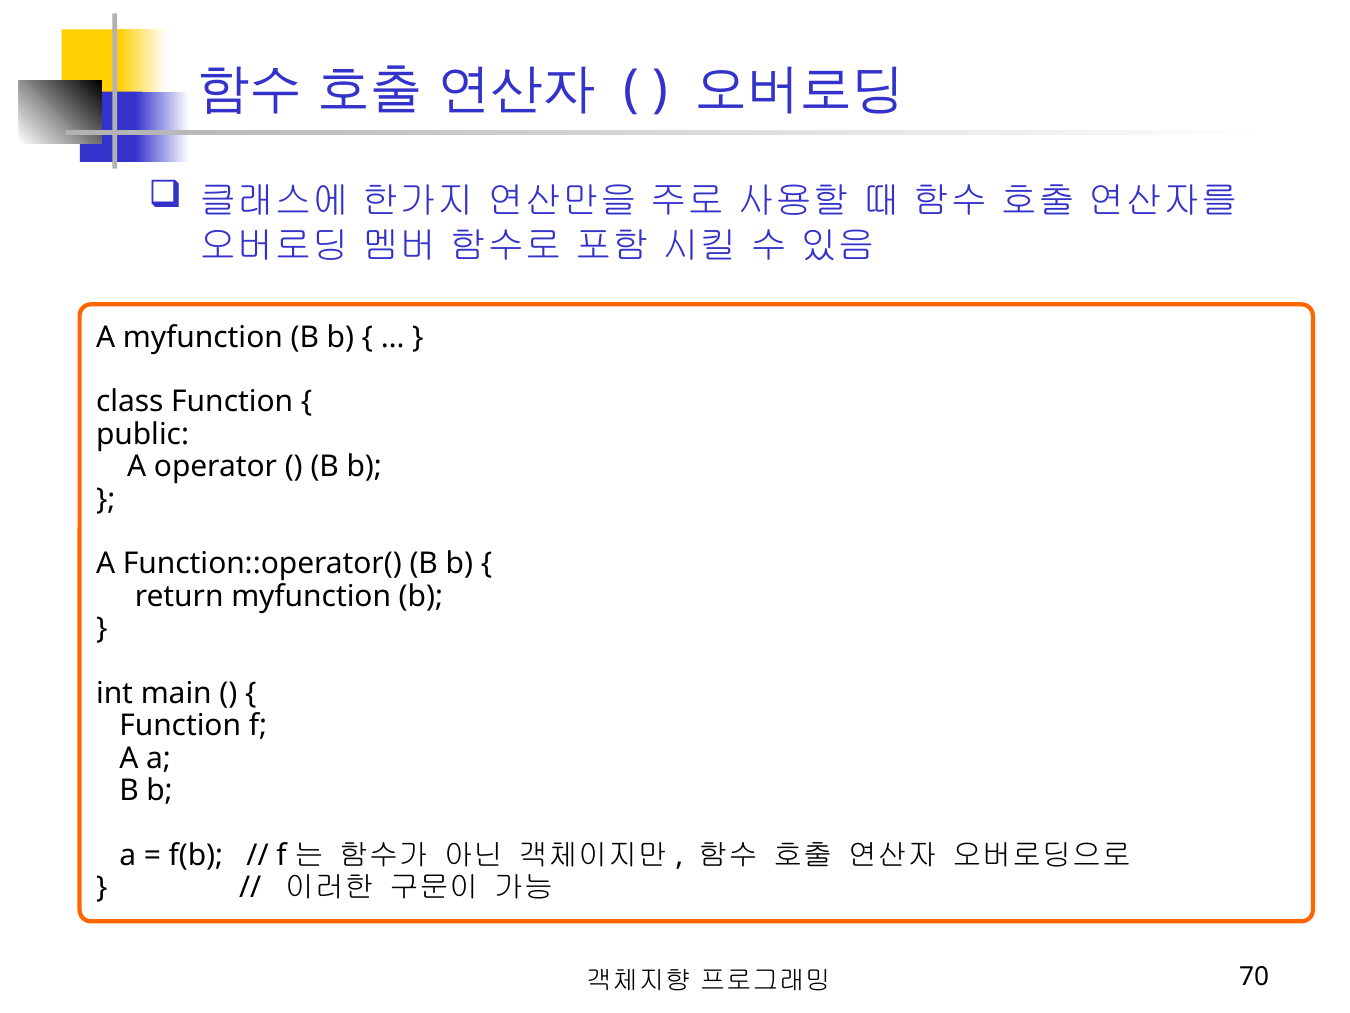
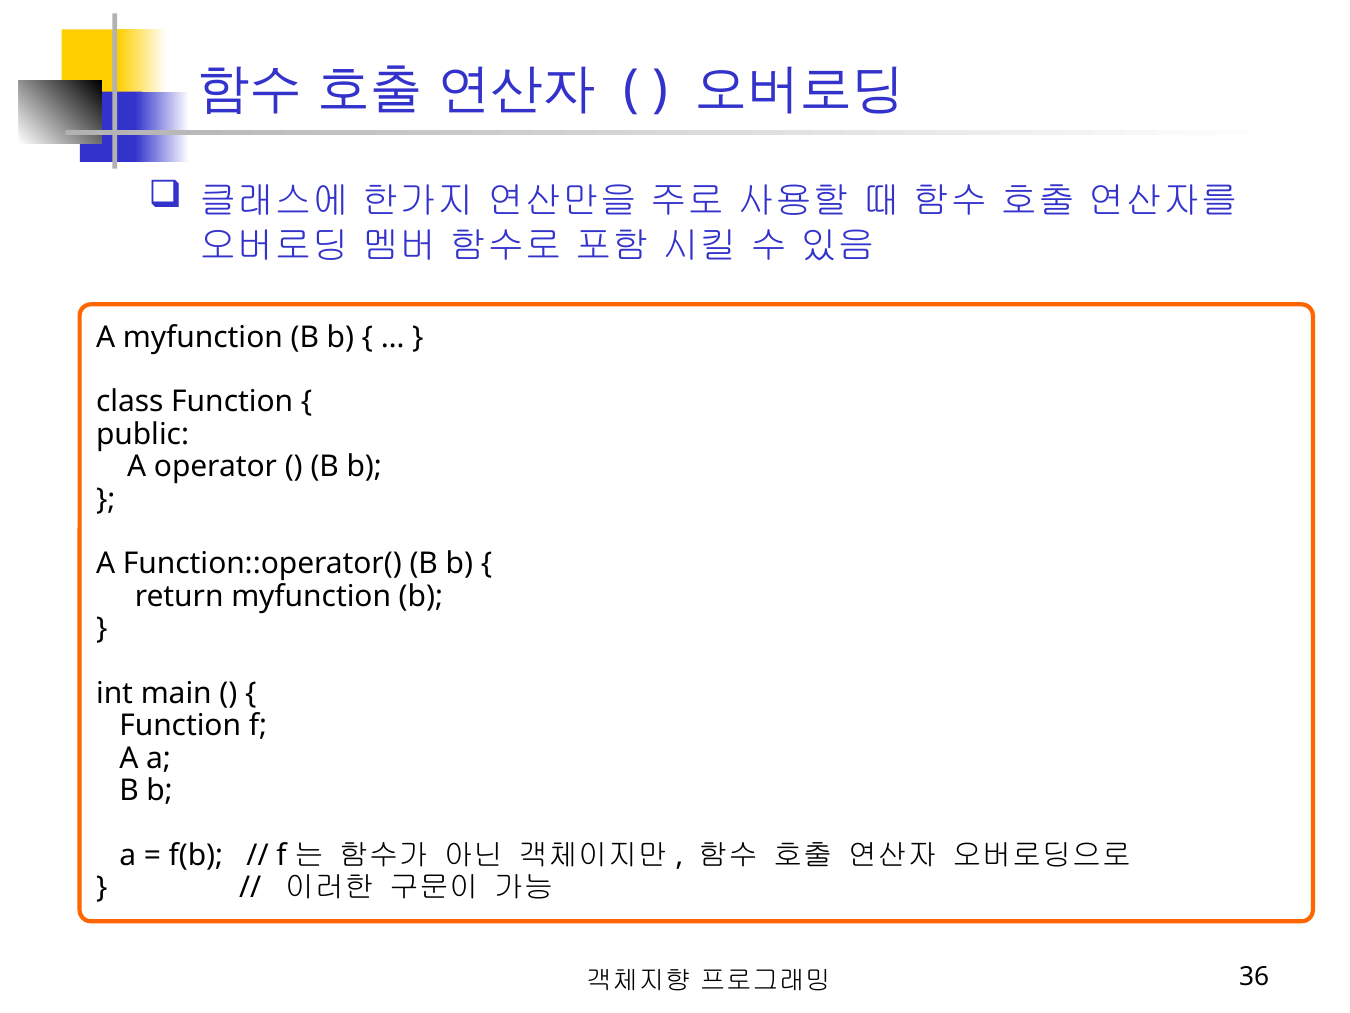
70: 70 -> 36 (1254, 976)
